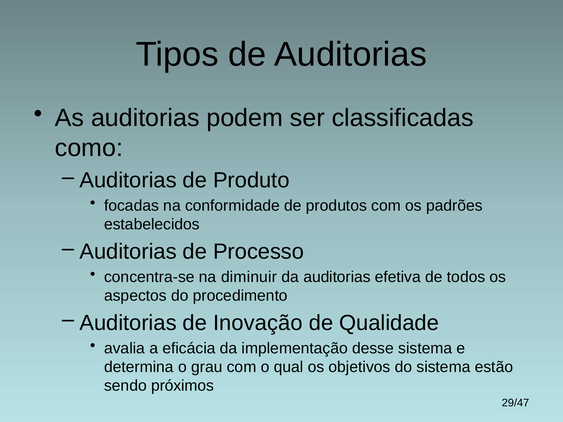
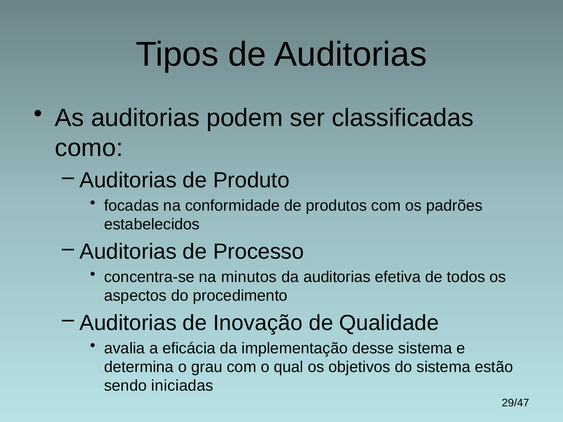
diminuir: diminuir -> minutos (249, 277)
próximos: próximos -> iniciadas (182, 386)
